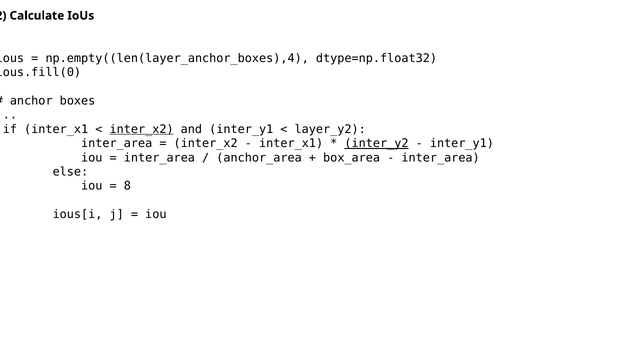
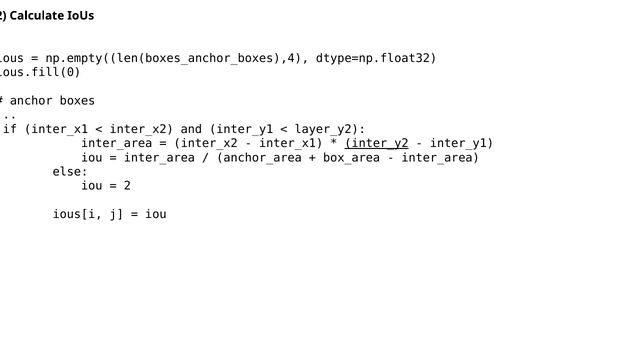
np.empty((len(layer_anchor_boxes),4: np.empty((len(layer_anchor_boxes),4 -> np.empty((len(boxes_anchor_boxes),4 (177, 58)
inter_x2 underline: present -> none (142, 129)
8: 8 -> 2 (127, 186)
